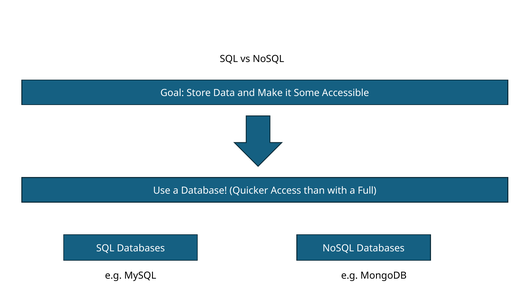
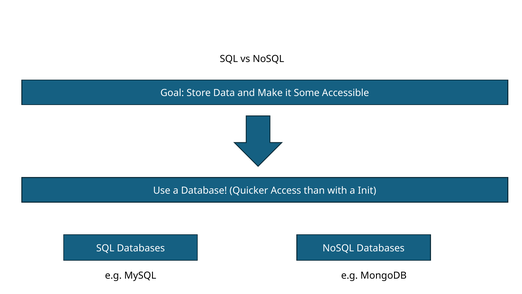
Full: Full -> Init (367, 190)
